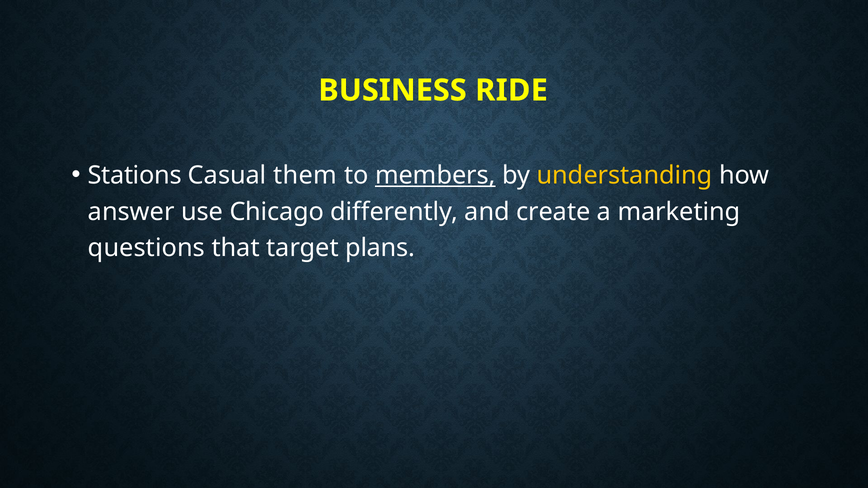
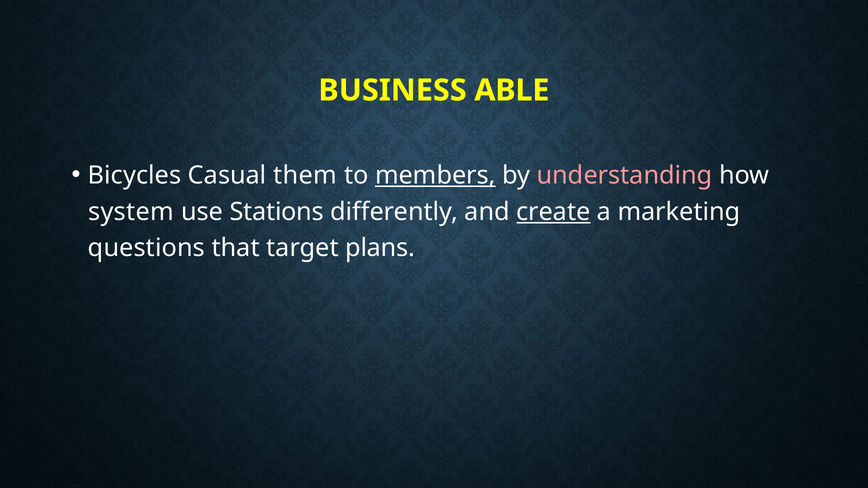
RIDE: RIDE -> ABLE (512, 90)
Stations: Stations -> Bicycles (135, 175)
understanding colour: yellow -> pink (625, 175)
answer: answer -> system (131, 212)
Chicago: Chicago -> Stations (277, 212)
create underline: none -> present (553, 212)
